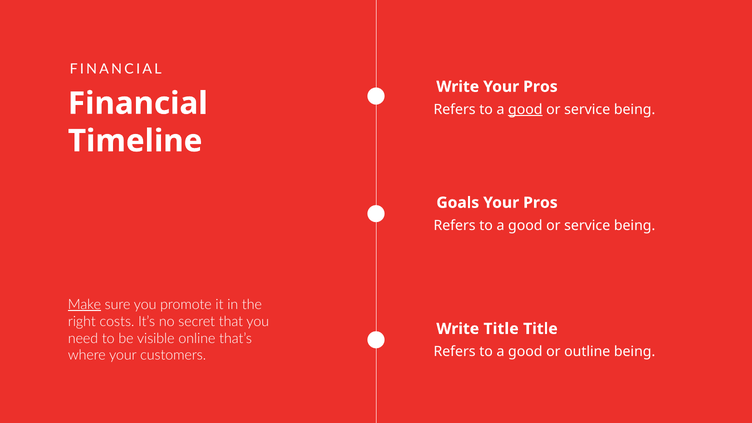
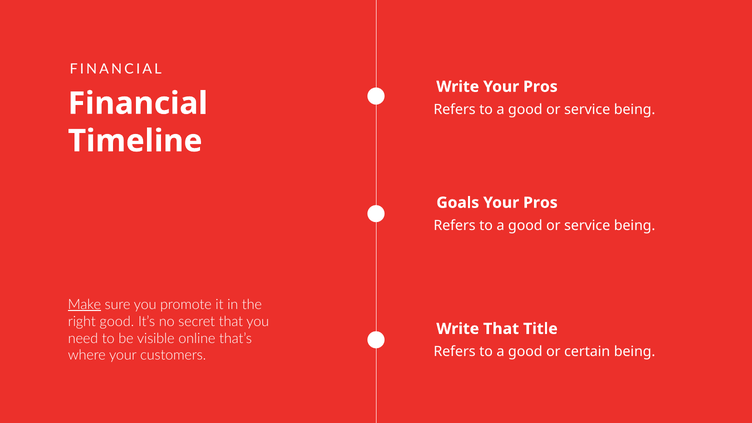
good underline: present -> none (525, 109)
right costs: costs -> good (117, 322)
Write Title: Title -> That (501, 329)
outline: outline -> certain (587, 352)
